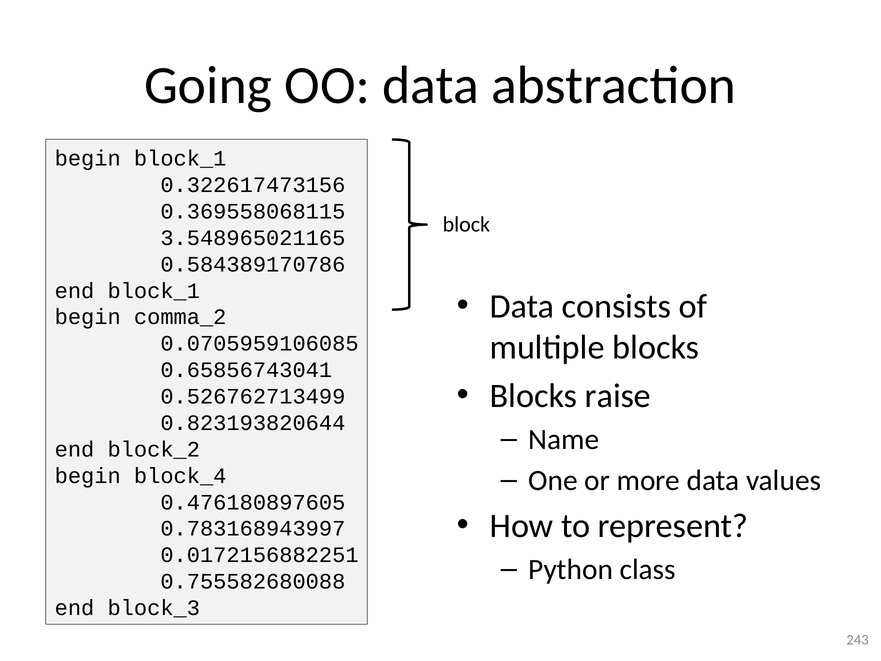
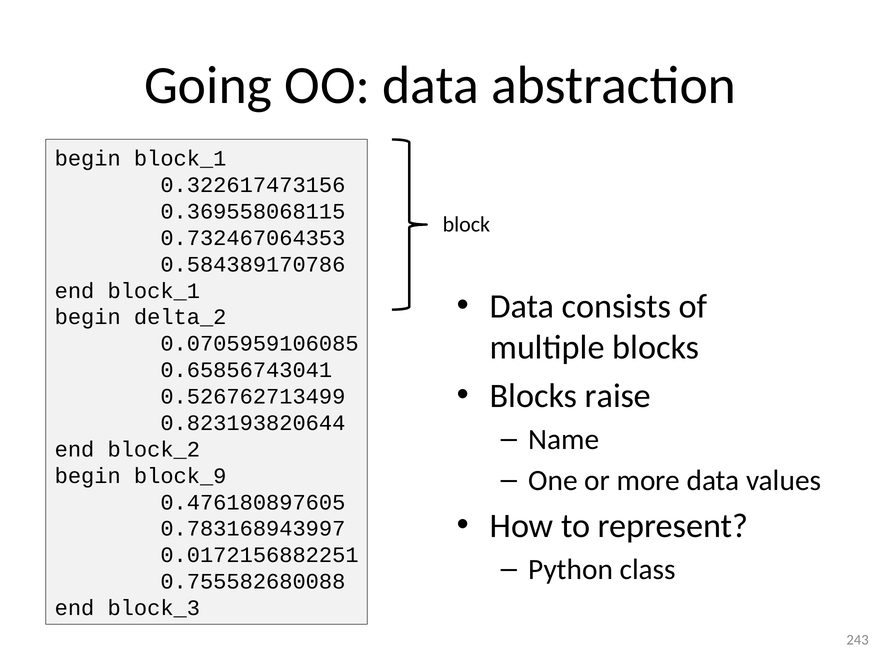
3.548965021165: 3.548965021165 -> 0.732467064353 (253, 238)
comma_2: comma_2 -> delta_2 (180, 317)
block_4: block_4 -> block_9 (180, 476)
